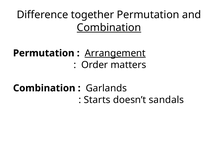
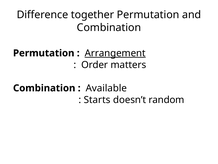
Combination underline: present -> none (109, 27)
Garlands: Garlands -> Available (106, 88)
sandals: sandals -> random (166, 99)
